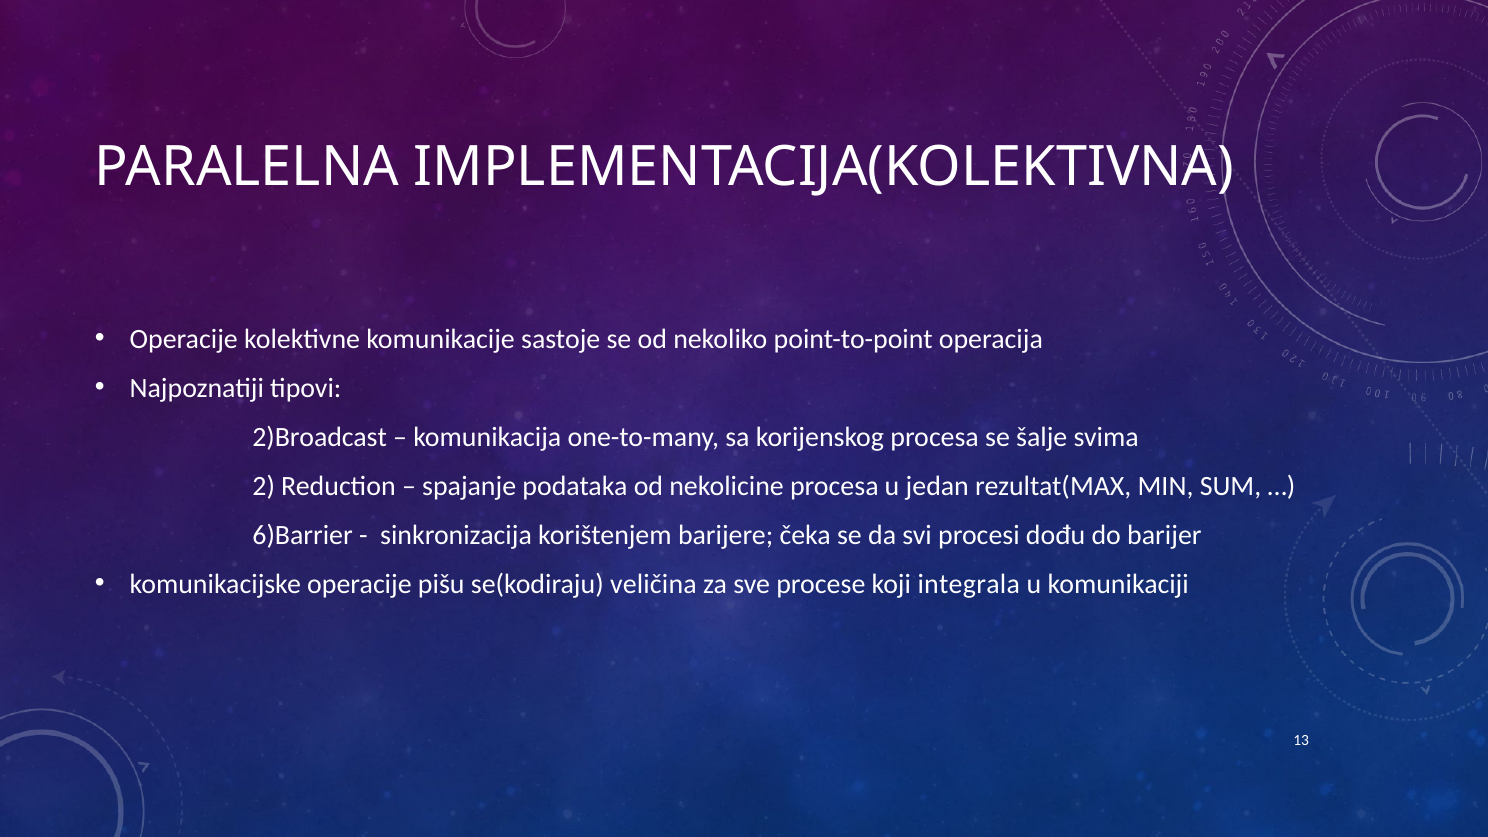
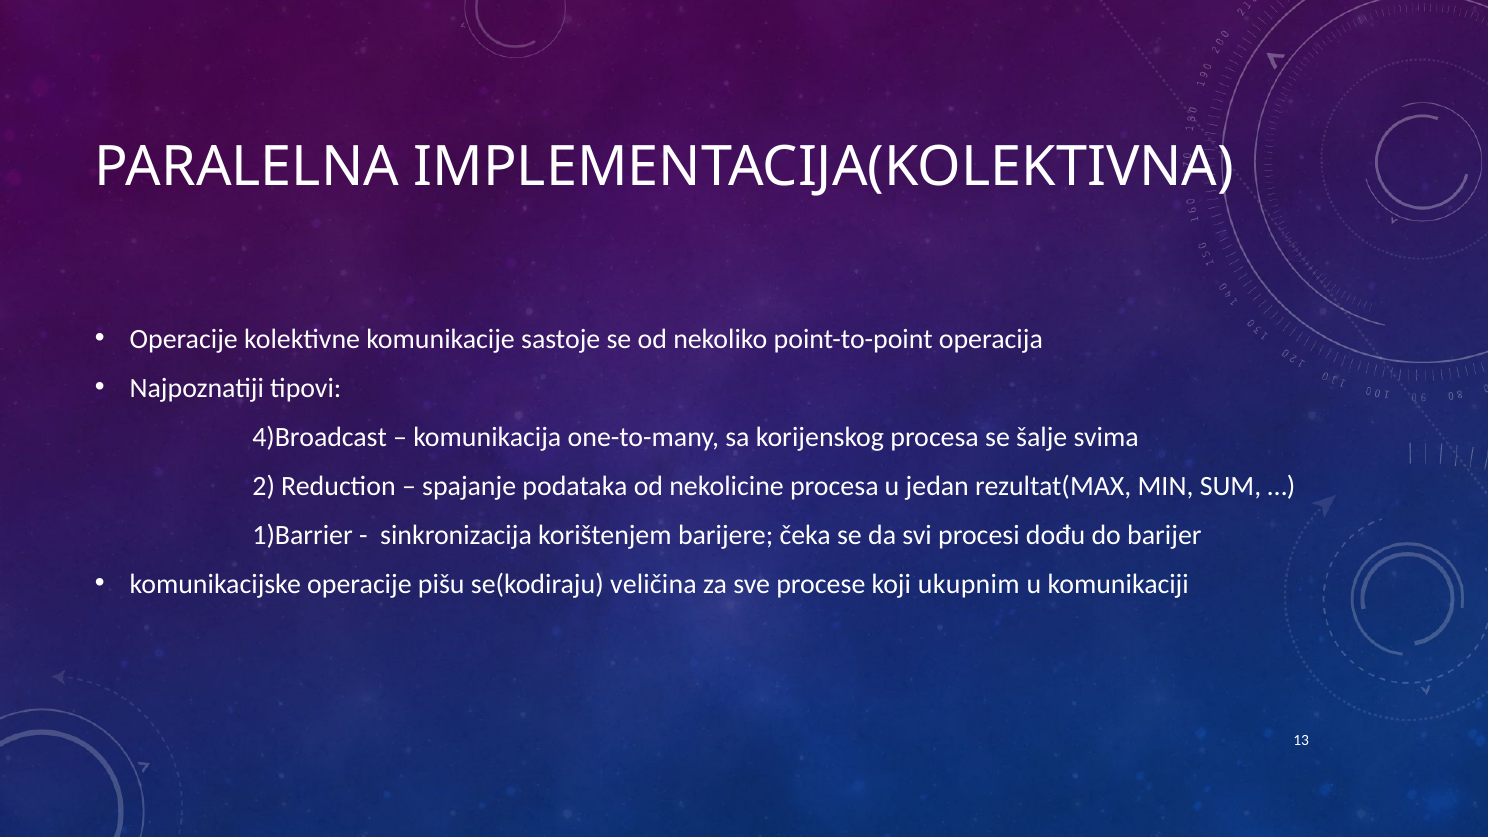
2)Broadcast: 2)Broadcast -> 4)Broadcast (320, 437)
6)Barrier: 6)Barrier -> 1)Barrier (303, 535)
integrala: integrala -> ukupnim (969, 584)
